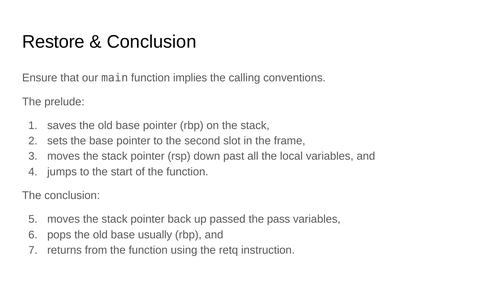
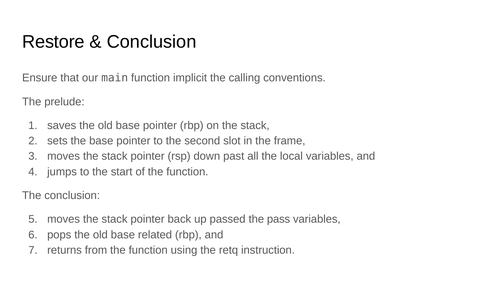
implies: implies -> implicit (190, 78)
usually: usually -> related (155, 234)
